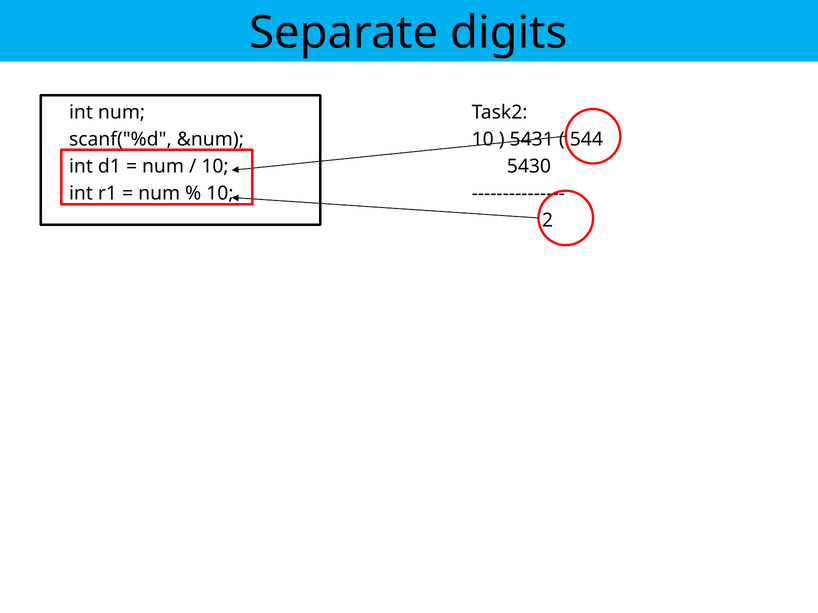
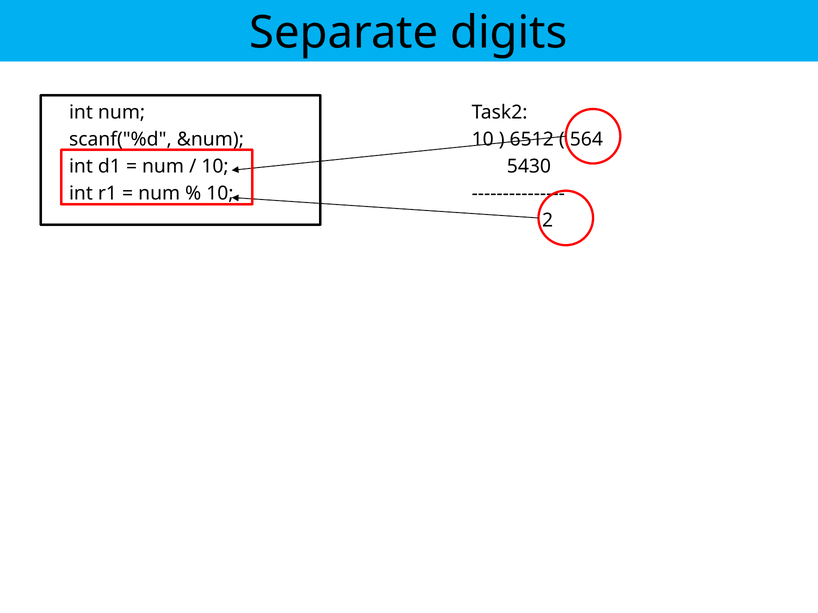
5431: 5431 -> 6512 (532, 140)
544: 544 -> 564 (586, 140)
